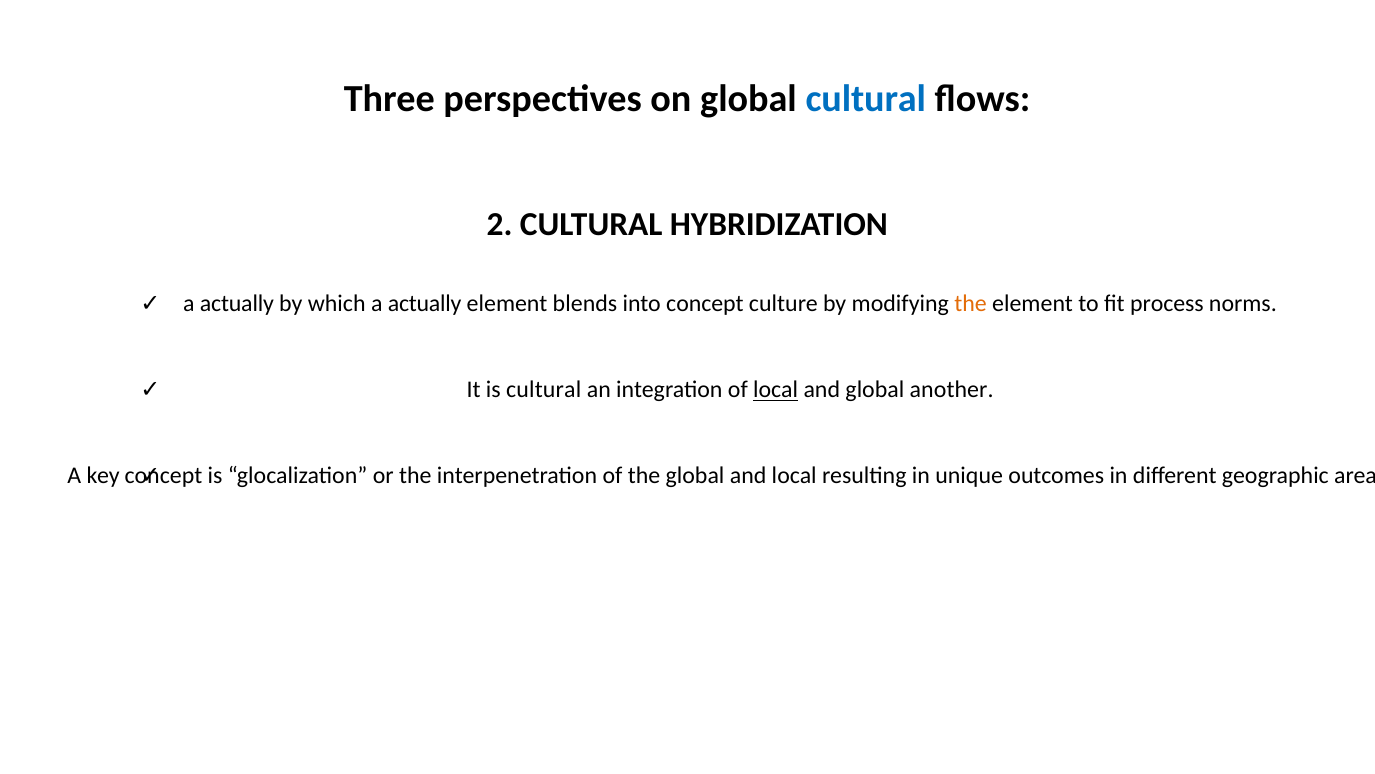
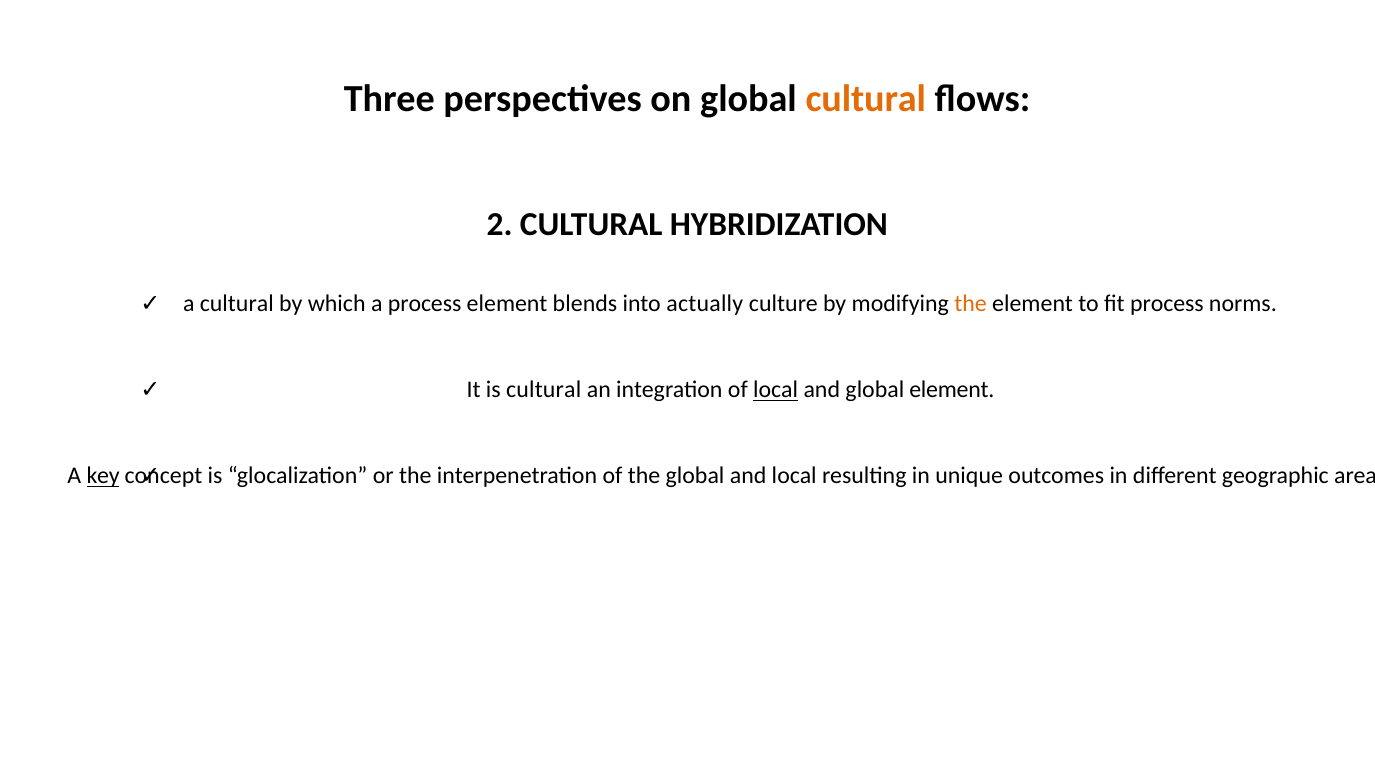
cultural colour: blue -> orange (866, 99)
actually: actually -> cultural (237, 304)
which a actually: actually -> process (425, 304)
into concept: concept -> actually (705, 304)
global another: another -> element (952, 390)
key underline: none -> present (103, 476)
